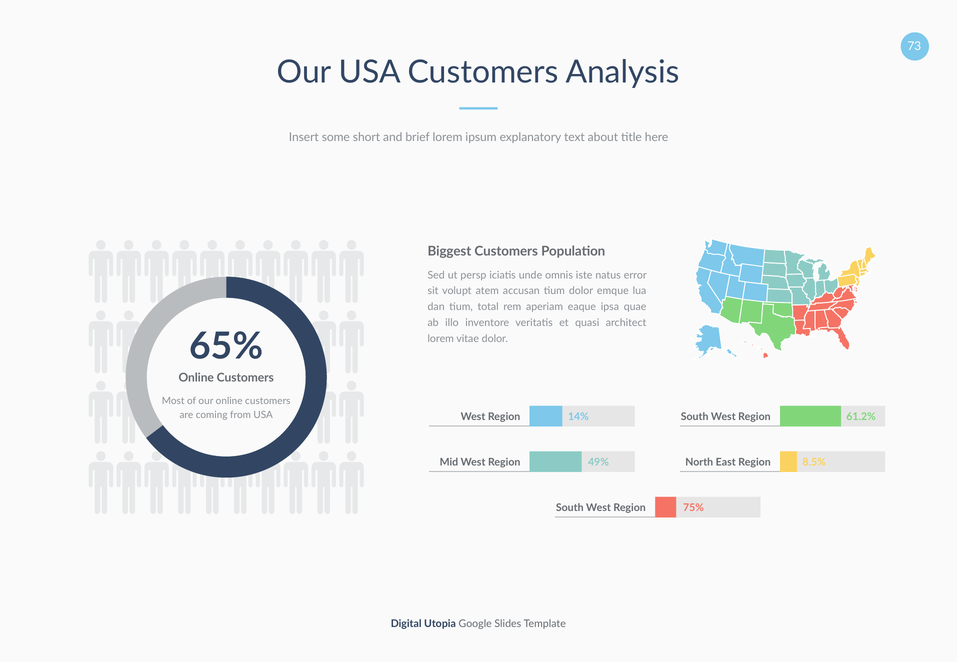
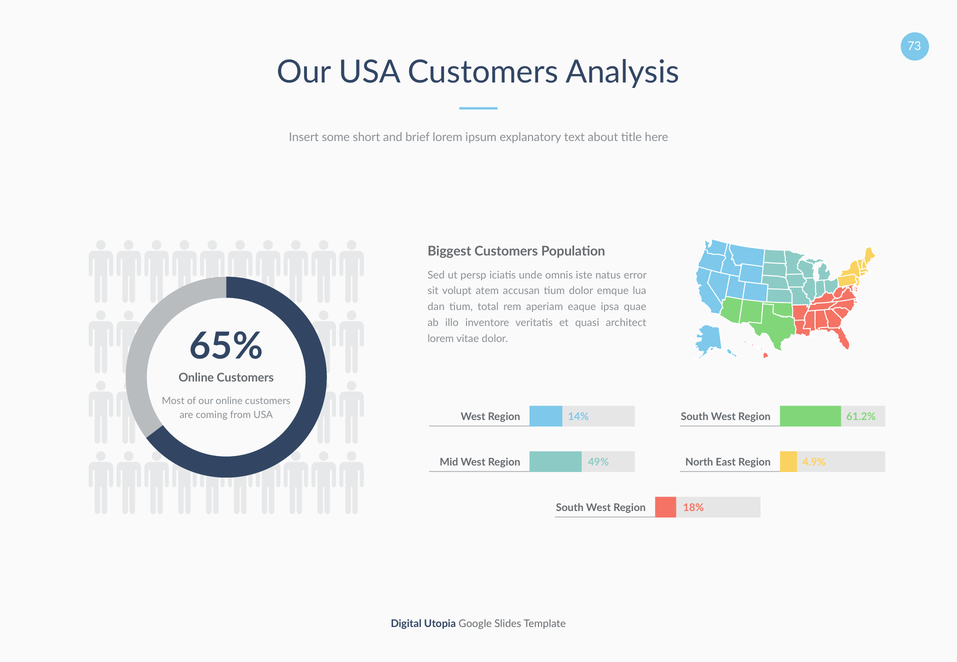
8.5%: 8.5% -> 4.9% (814, 463)
75%: 75% -> 18% (694, 508)
